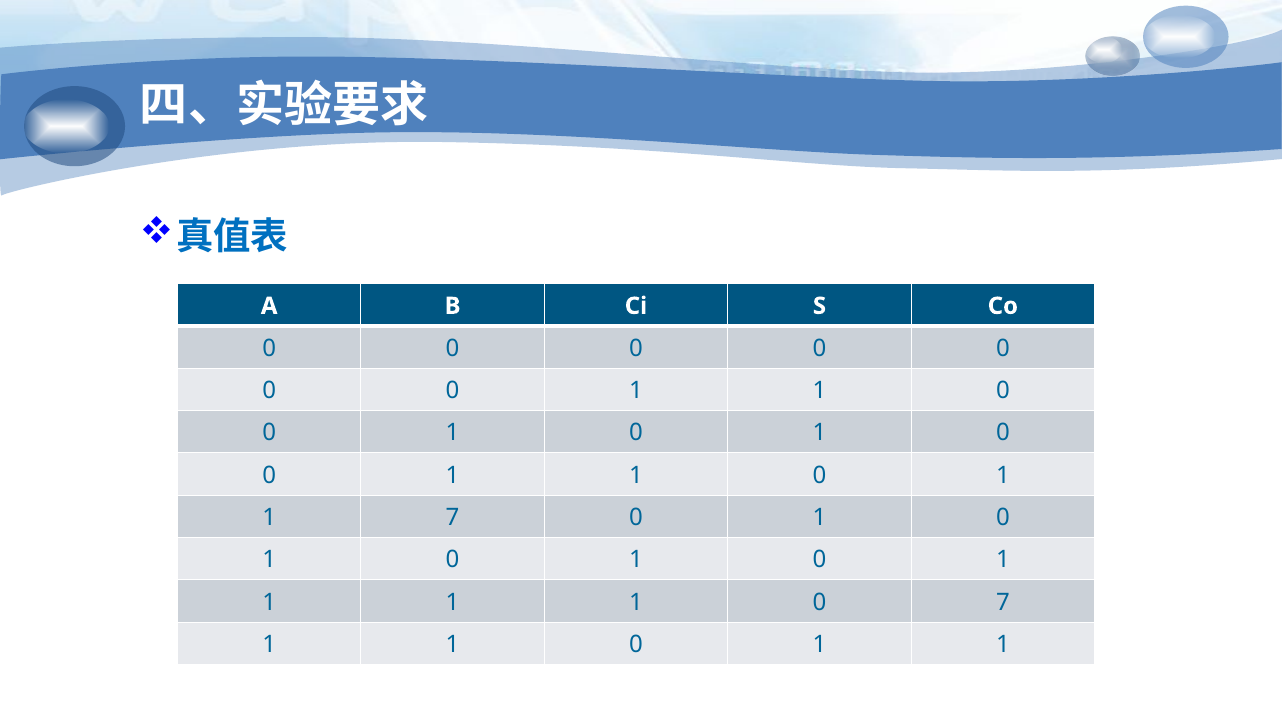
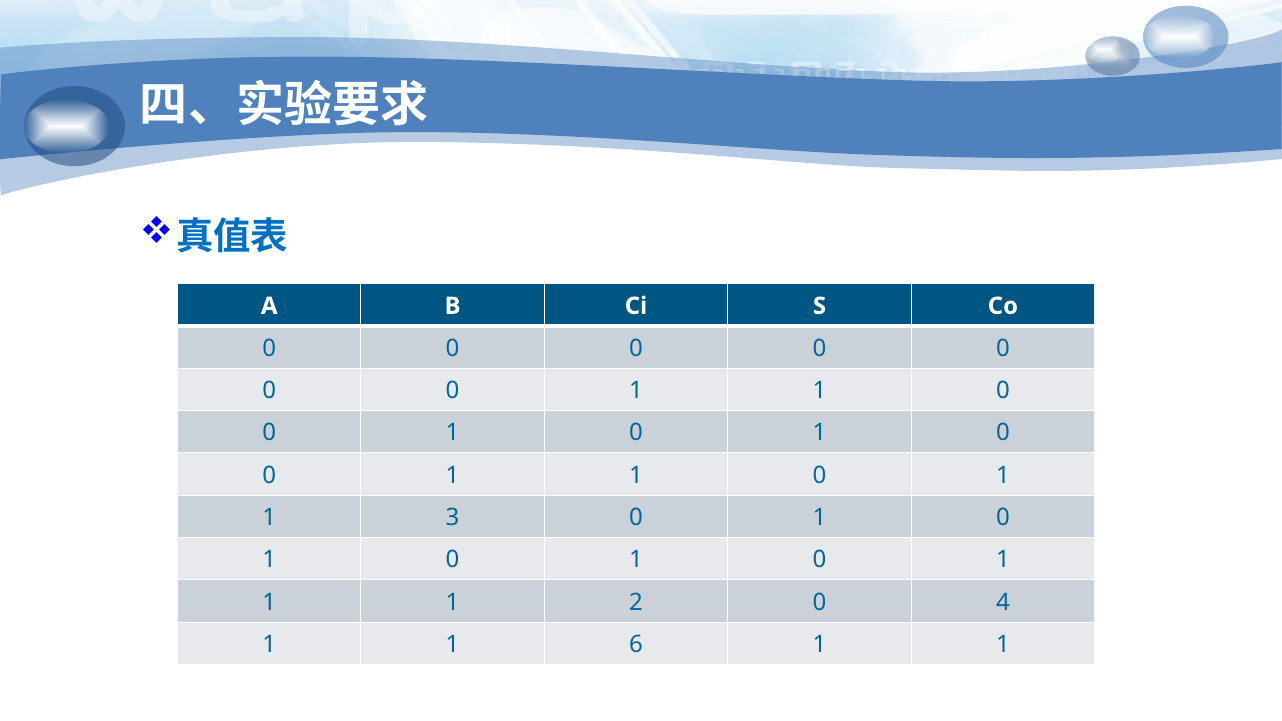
1 7: 7 -> 3 (453, 518)
1: 1 -> 2 (636, 603)
0 7: 7 -> 4 (1003, 603)
0: 0 -> 6 (636, 645)
